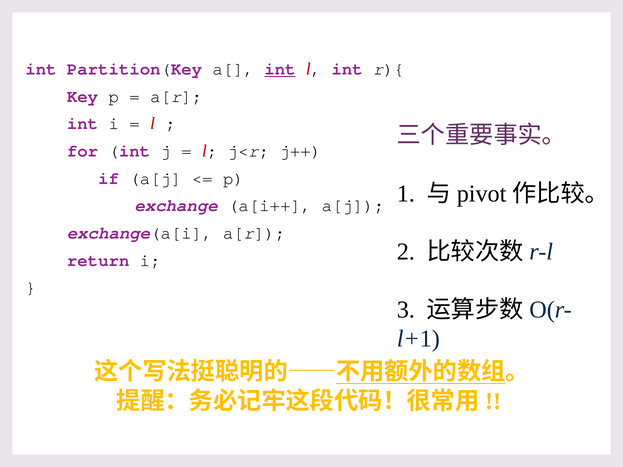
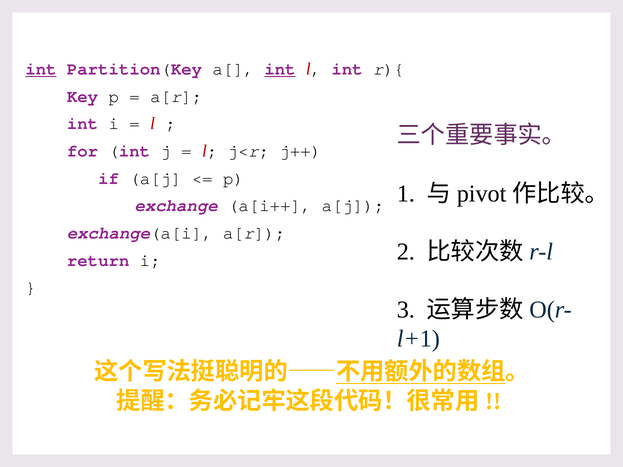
int underline: none -> present (41, 69)
